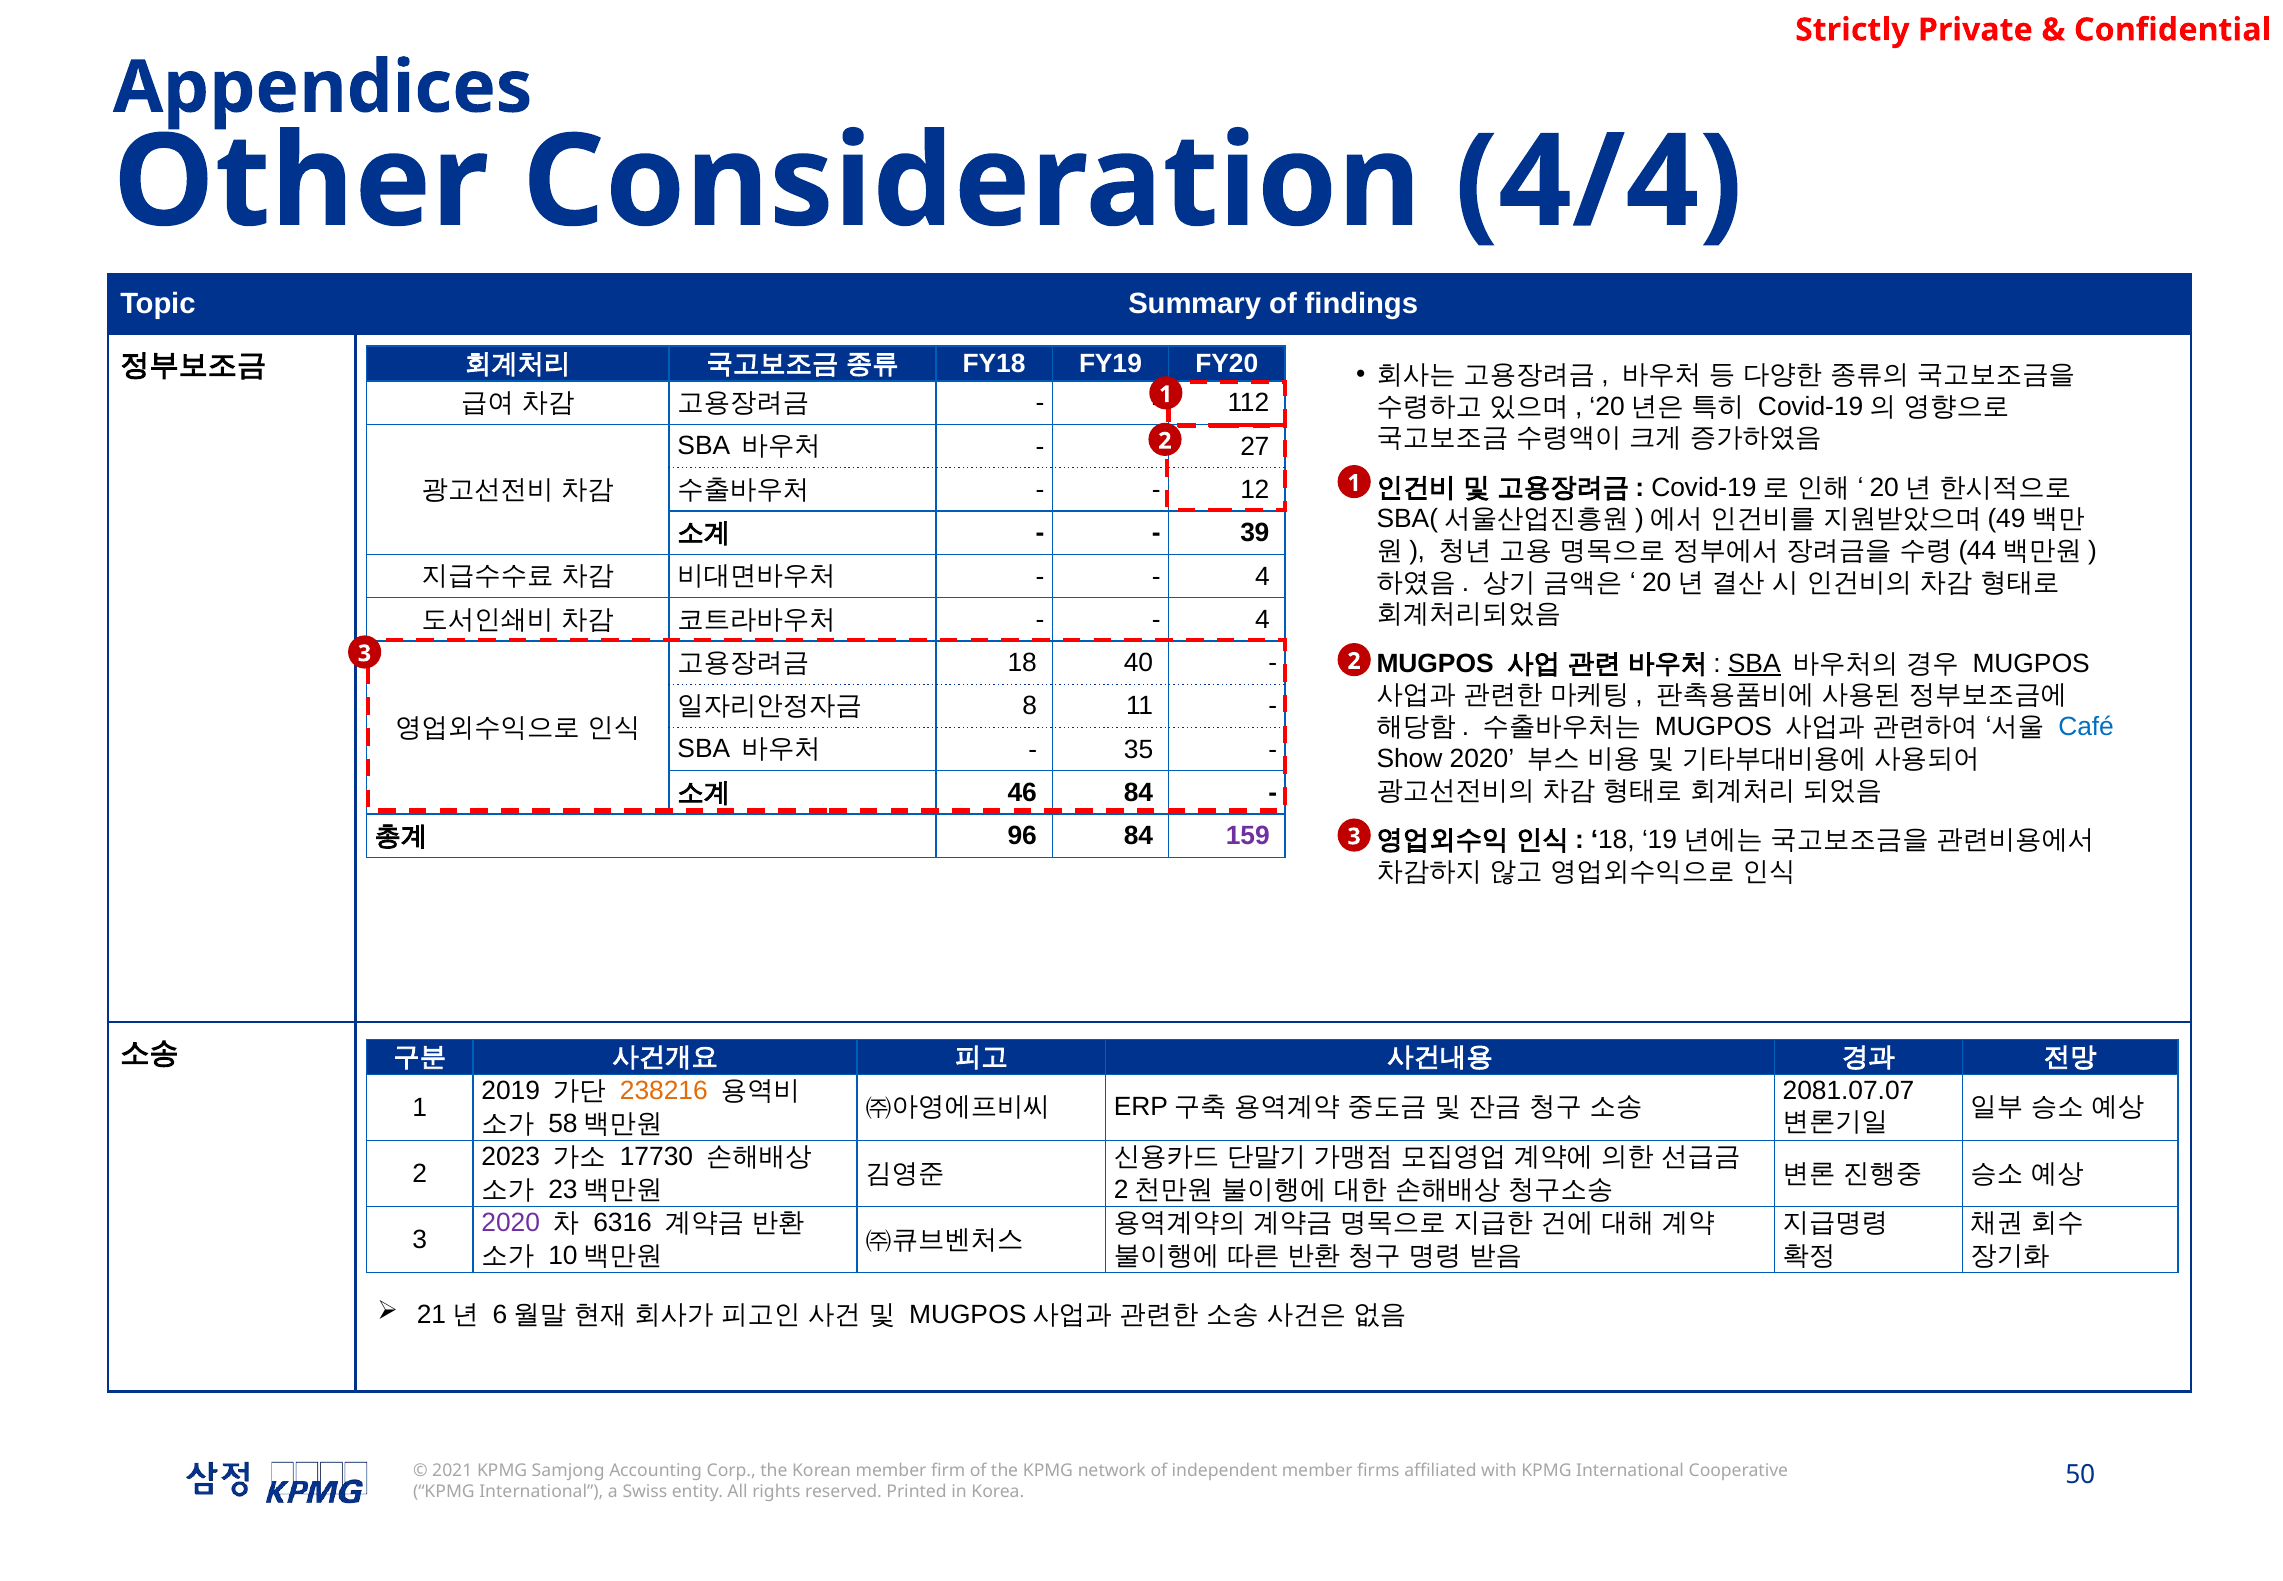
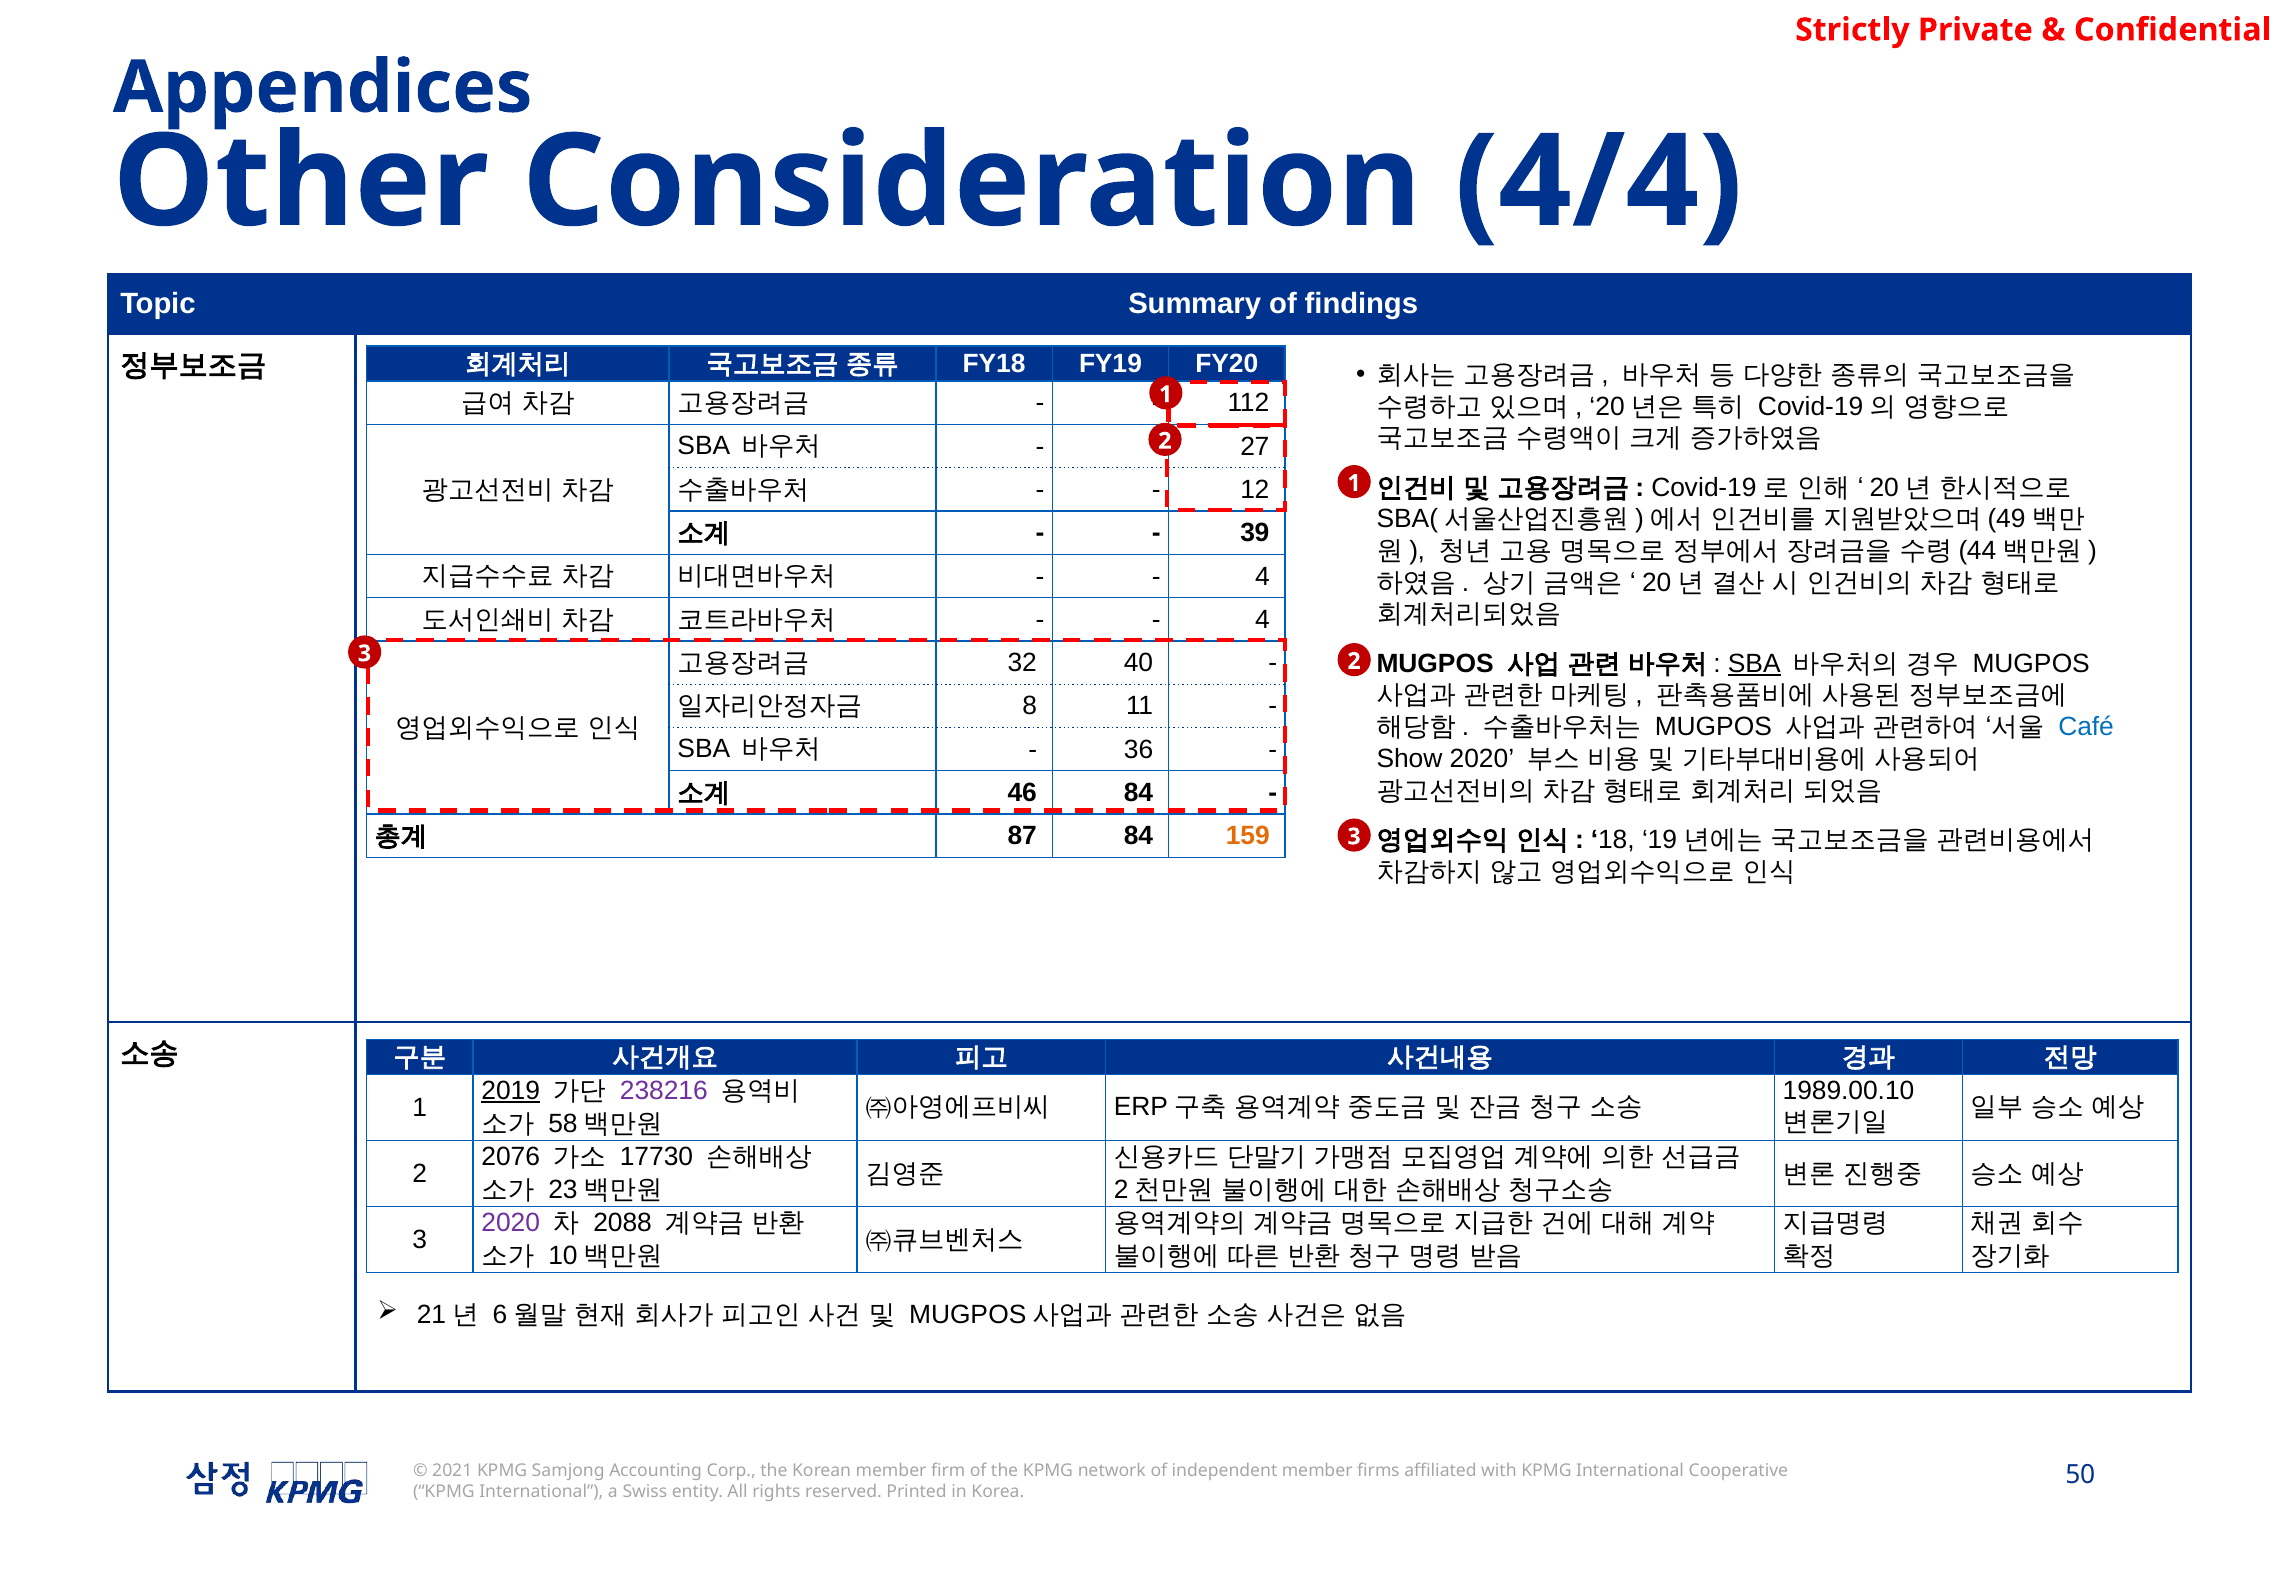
18: 18 -> 32 (1022, 663)
35: 35 -> 36 (1139, 749)
96: 96 -> 87 (1022, 836)
159 colour: purple -> orange (1248, 836)
2019 underline: none -> present (511, 1090)
238216 colour: orange -> purple (664, 1090)
2081.07.07: 2081.07.07 -> 1989.00.10 (1848, 1091)
2023: 2023 -> 2076 (511, 1157)
6316: 6316 -> 2088 (623, 1223)
